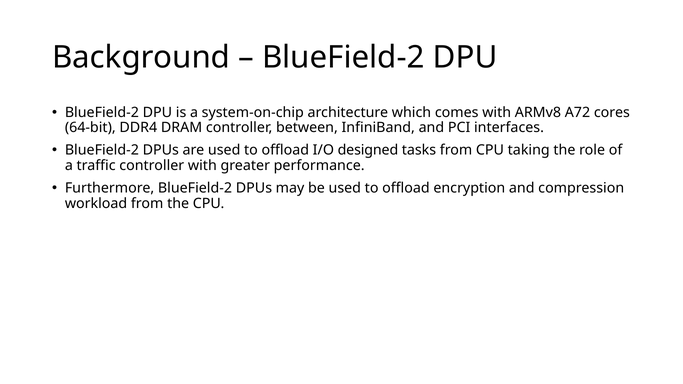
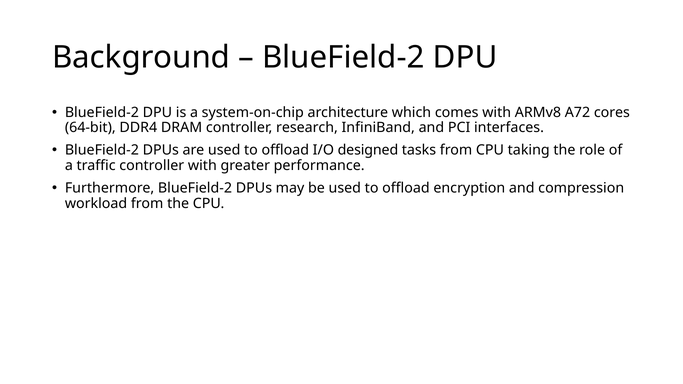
between: between -> research (307, 128)
